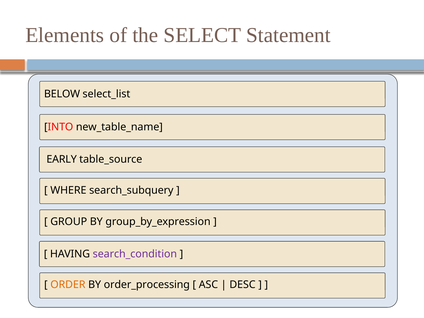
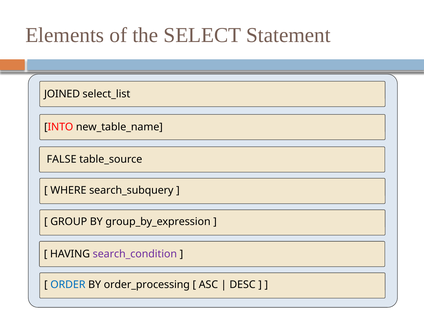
BELOW: BELOW -> JOINED (62, 94)
EARLY: EARLY -> FALSE (62, 159)
ORDER colour: orange -> blue (68, 285)
